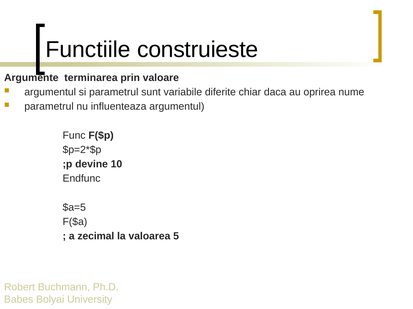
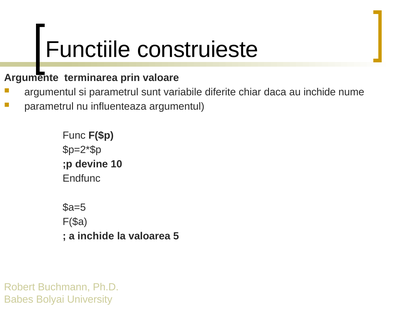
au oprirea: oprirea -> inchide (320, 92)
a zecimal: zecimal -> inchide (96, 237)
